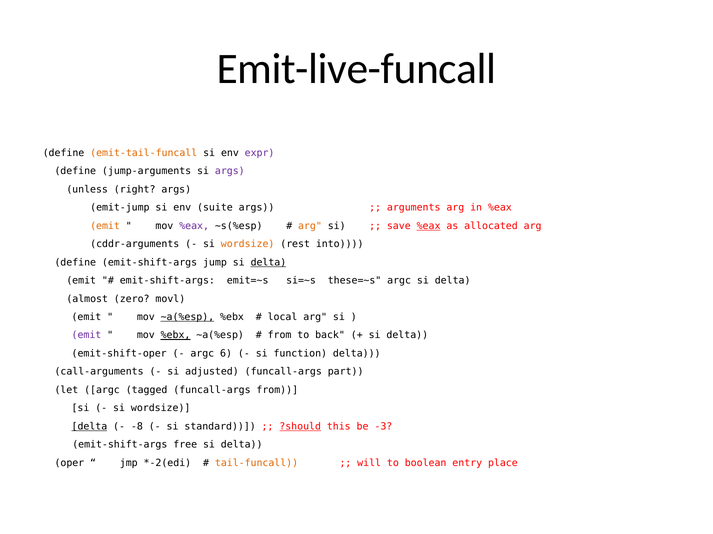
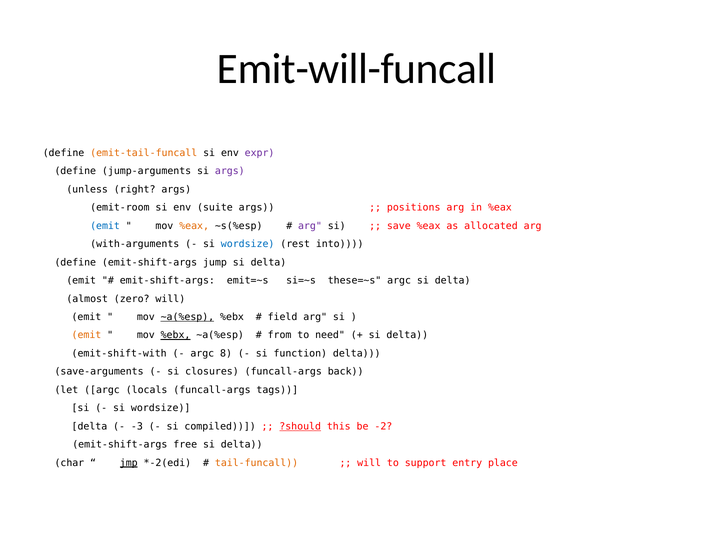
Emit-live-funcall: Emit-live-funcall -> Emit-will-funcall (356, 69)
emit-jump: emit-jump -> emit-room (120, 208)
arguments: arguments -> positions (414, 208)
emit colour: orange -> blue (105, 226)
%eax colour: purple -> orange (194, 226)
arg colour: orange -> purple (310, 226)
%eax underline: present -> none (429, 226)
cddr-arguments: cddr-arguments -> with-arguments (135, 244)
wordsize colour: orange -> blue (248, 244)
delta underline: present -> none (268, 263)
zero movl: movl -> will (170, 299)
local: local -> field (283, 317)
emit colour: purple -> orange (86, 336)
back: back -> need (330, 336)
emit-shift-oper: emit-shift-oper -> emit-shift-with (119, 354)
6: 6 -> 8 (226, 354)
call-arguments: call-arguments -> save-arguments (99, 372)
adjusted: adjusted -> closures (212, 372)
part: part -> back (346, 372)
tagged: tagged -> locals (147, 390)
funcall-args from: from -> tags (277, 390)
delta underline: present -> none (89, 427)
-8: -8 -> -3 (137, 427)
standard: standard -> compiled (220, 427)
-3: -3 -> -2 (383, 427)
oper: oper -> char (69, 463)
jmp underline: none -> present (129, 463)
boolean: boolean -> support (426, 463)
